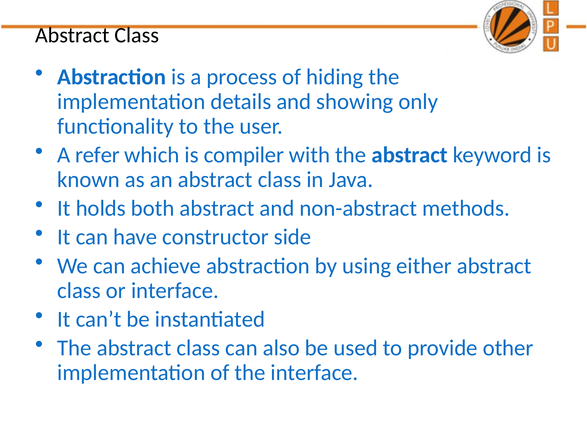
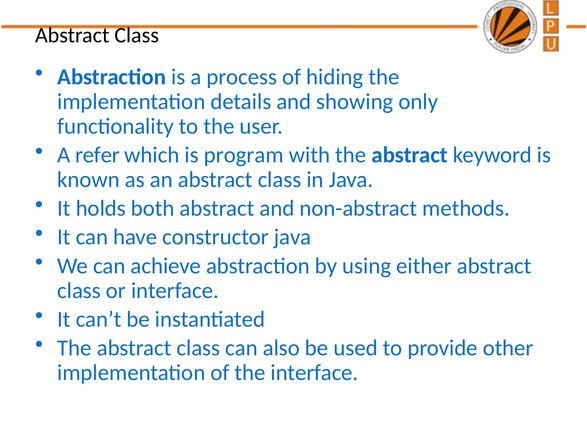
compiler: compiler -> program (244, 155)
constructor side: side -> java (293, 237)
